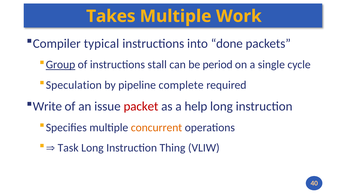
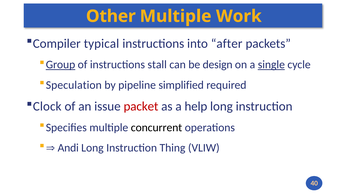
Takes: Takes -> Other (111, 16)
done: done -> after (227, 43)
period: period -> design (218, 65)
single underline: none -> present (271, 65)
complete: complete -> simplified (181, 85)
Write: Write -> Clock (47, 106)
concurrent colour: orange -> black (156, 127)
Task: Task -> Andi (68, 148)
